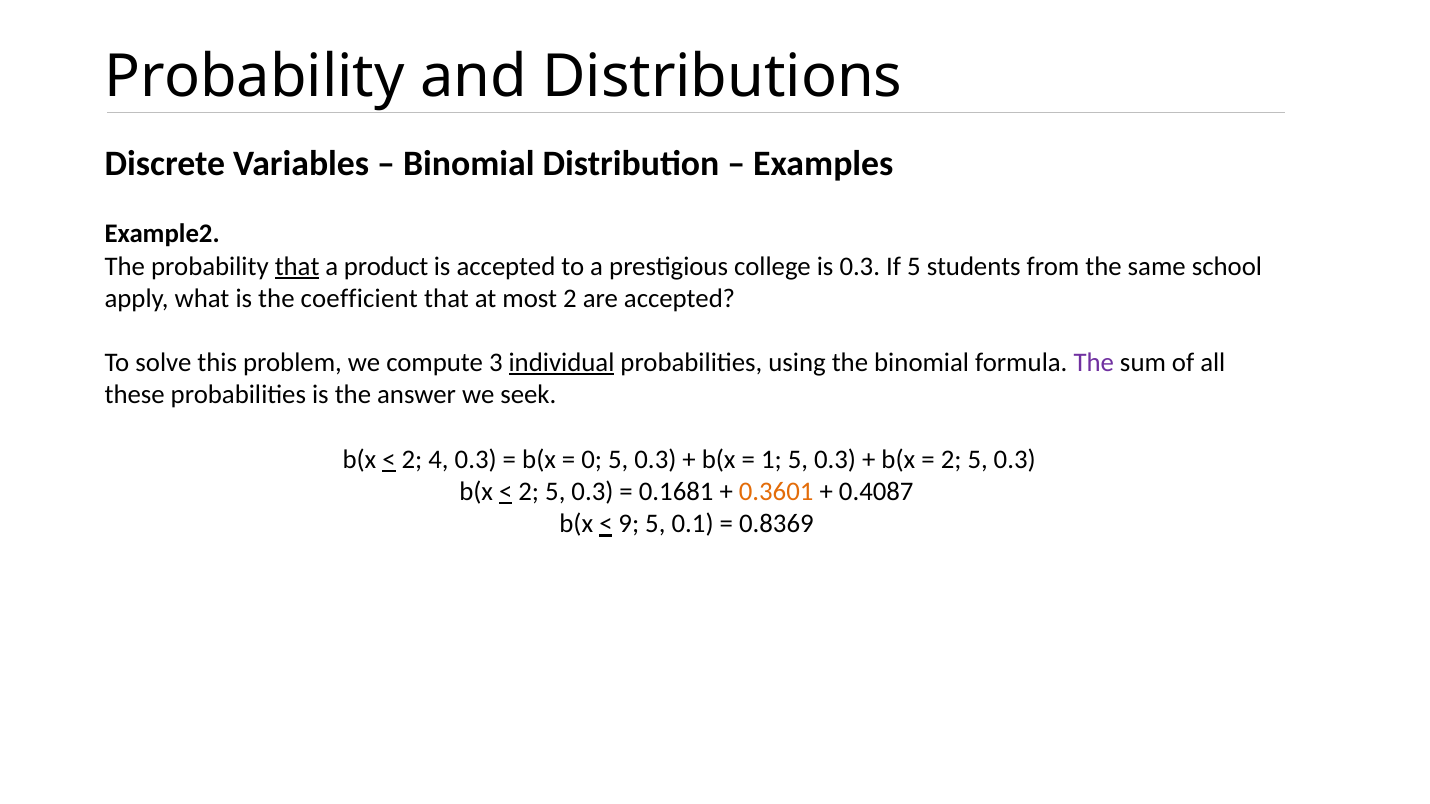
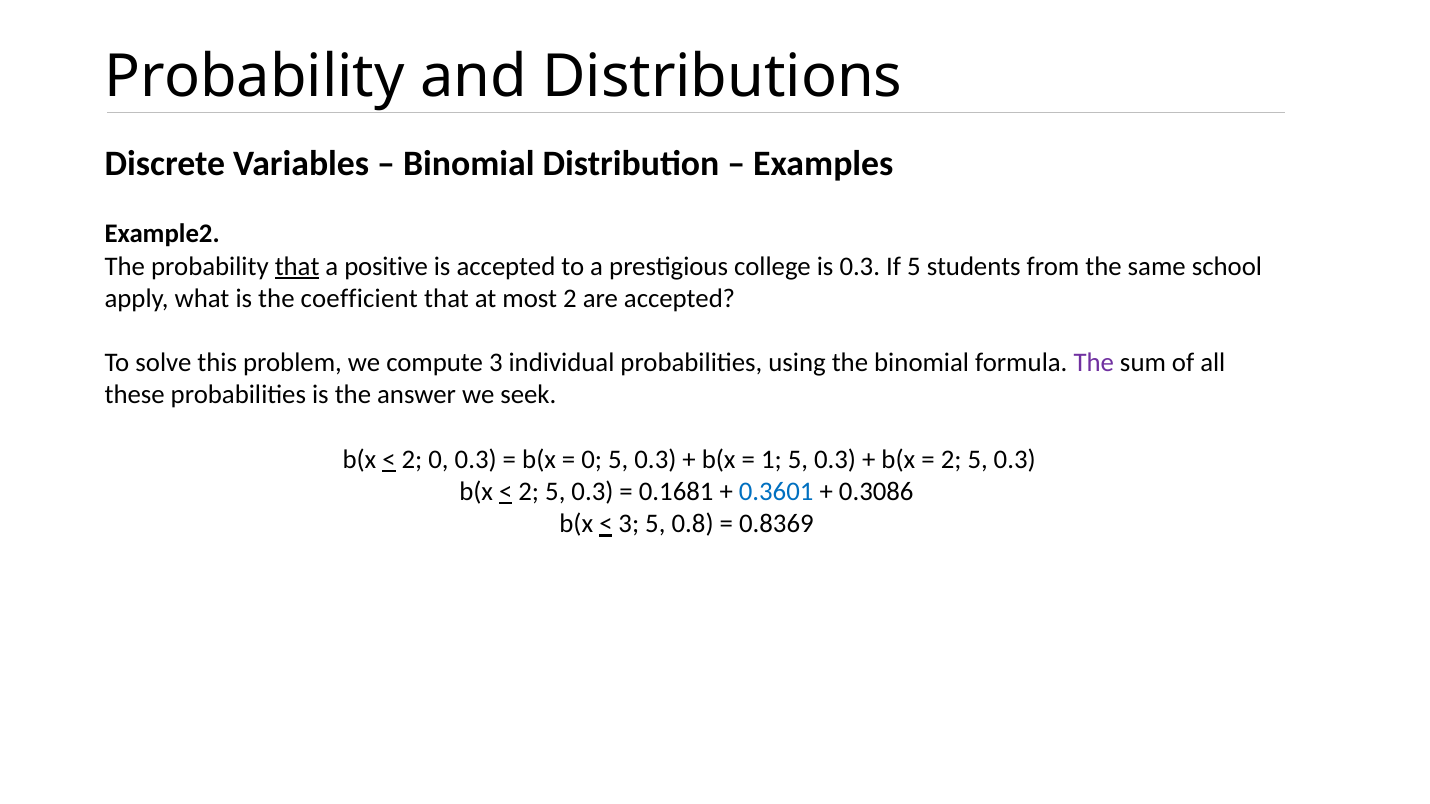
product: product -> positive (386, 266)
individual underline: present -> none (561, 363)
2 4: 4 -> 0 (438, 459)
0.3601 colour: orange -> blue (776, 492)
0.4087: 0.4087 -> 0.3086 (876, 492)
9: 9 -> 3 (629, 524)
0.1: 0.1 -> 0.8 (693, 524)
